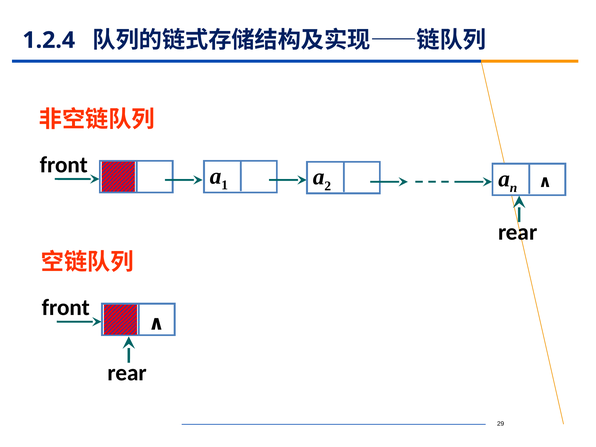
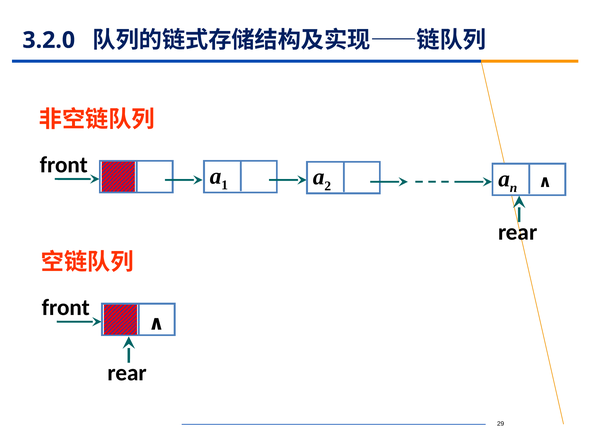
1.2.4: 1.2.4 -> 3.2.0 (49, 40)
